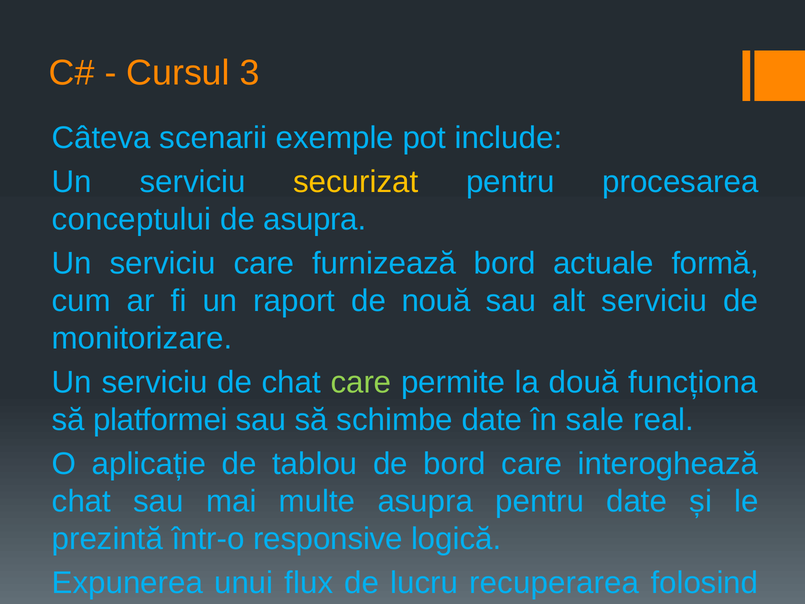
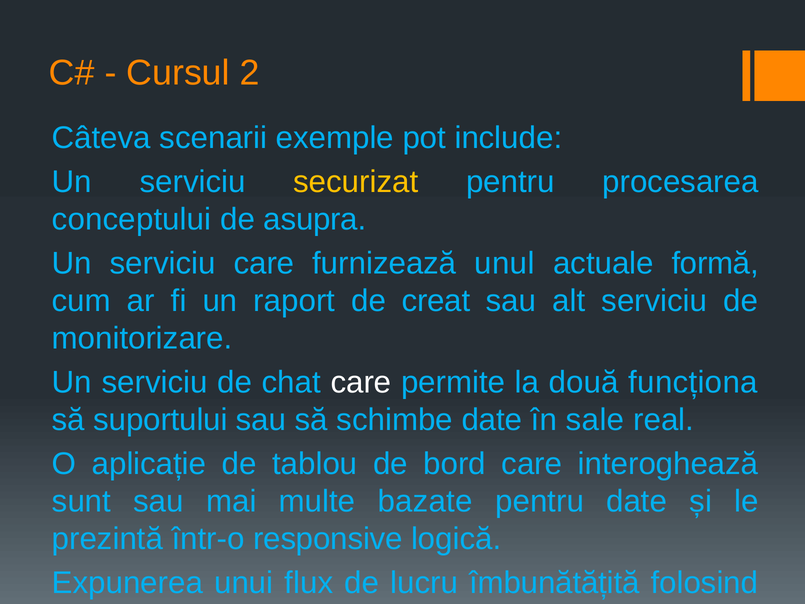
3: 3 -> 2 (250, 73)
furnizează bord: bord -> unul (505, 263)
nouă: nouă -> creat (436, 301)
care colour: light green -> white (361, 382)
platformei: platformei -> suportului (160, 420)
chat: chat -> sunt (81, 501)
multe asupra: asupra -> bazate (425, 501)
recuperarea: recuperarea -> îmbunătățită (554, 583)
